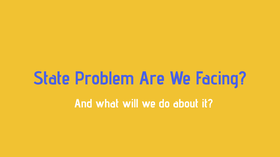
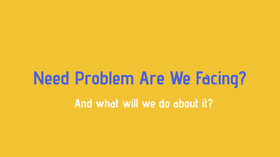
State: State -> Need (51, 78)
